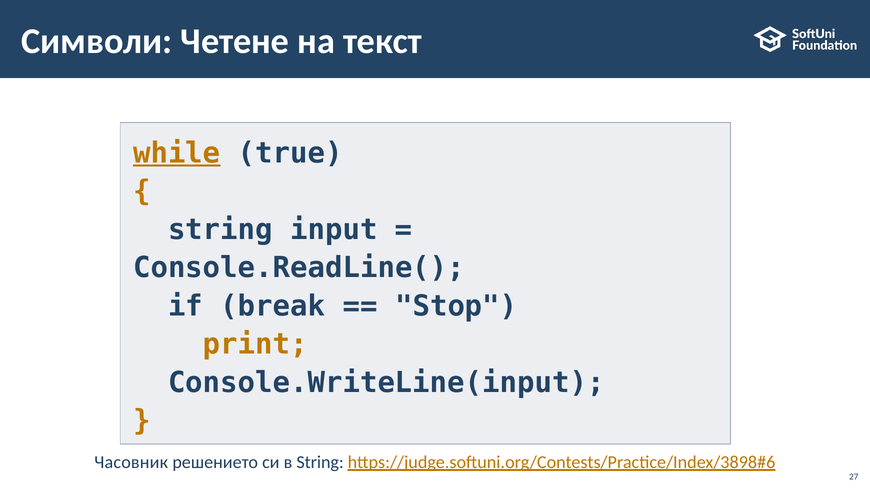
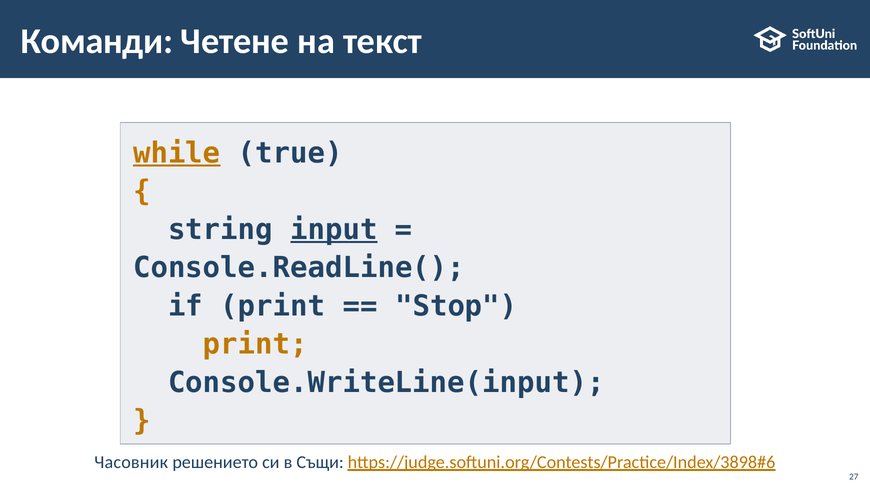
Символи: Символи -> Команди (97, 41)
input underline: none -> present (334, 230)
if break: break -> print (273, 306)
в String: String -> Същи (320, 462)
